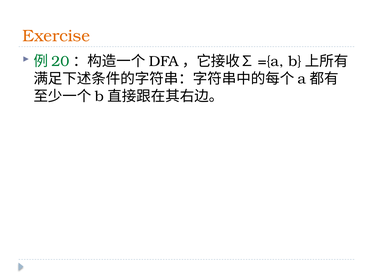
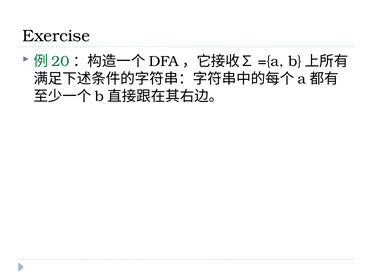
Exercise colour: orange -> black (56, 36)
